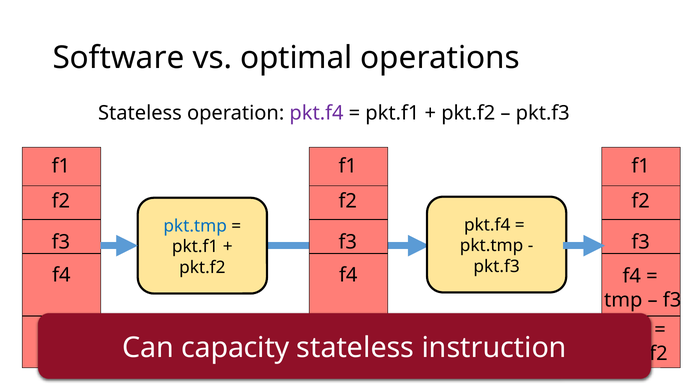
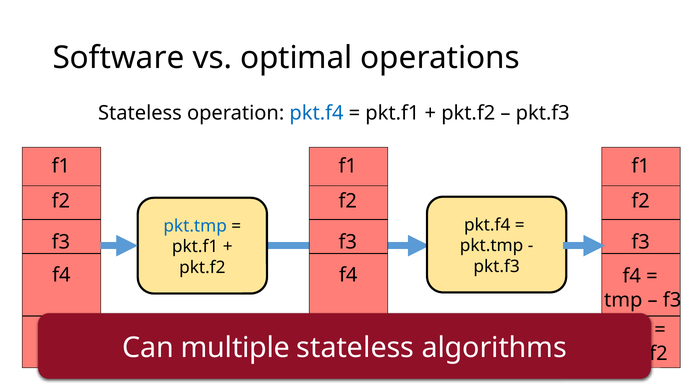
pkt.f4 colour: purple -> blue (316, 113)
capacity: capacity -> multiple (235, 349)
instruction: instruction -> algorithms (494, 349)
